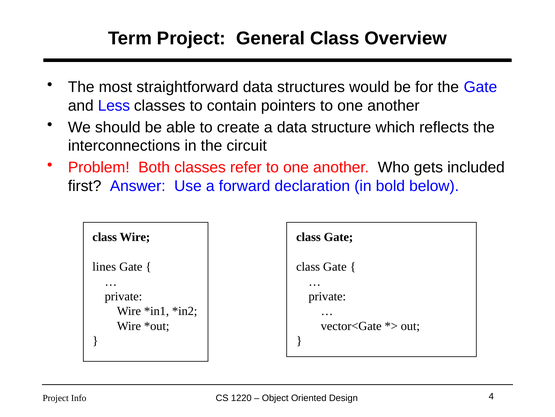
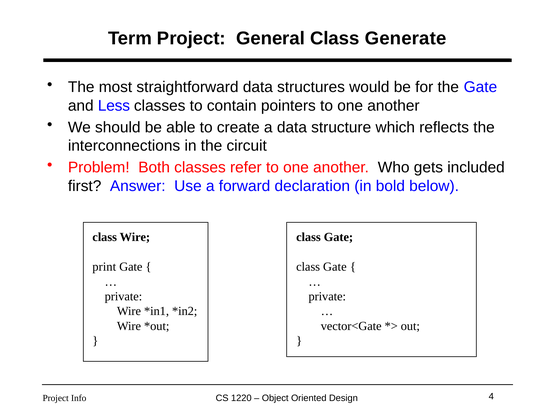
Overview: Overview -> Generate (406, 38)
lines: lines -> print (104, 266)
